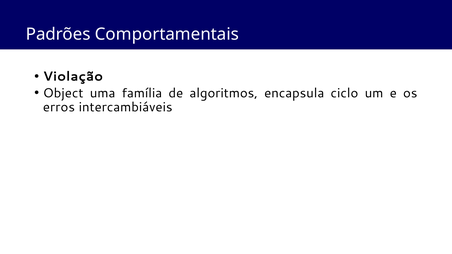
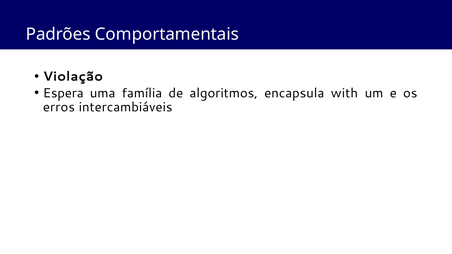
Object: Object -> Espera (63, 93)
ciclo: ciclo -> with (344, 93)
